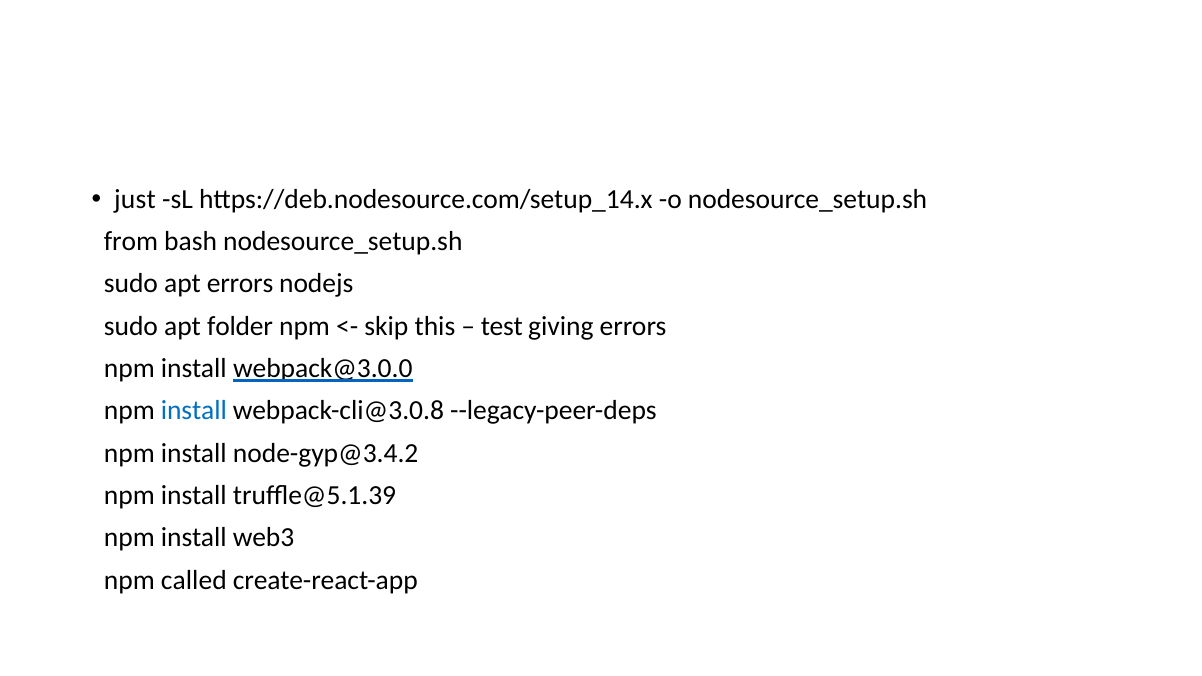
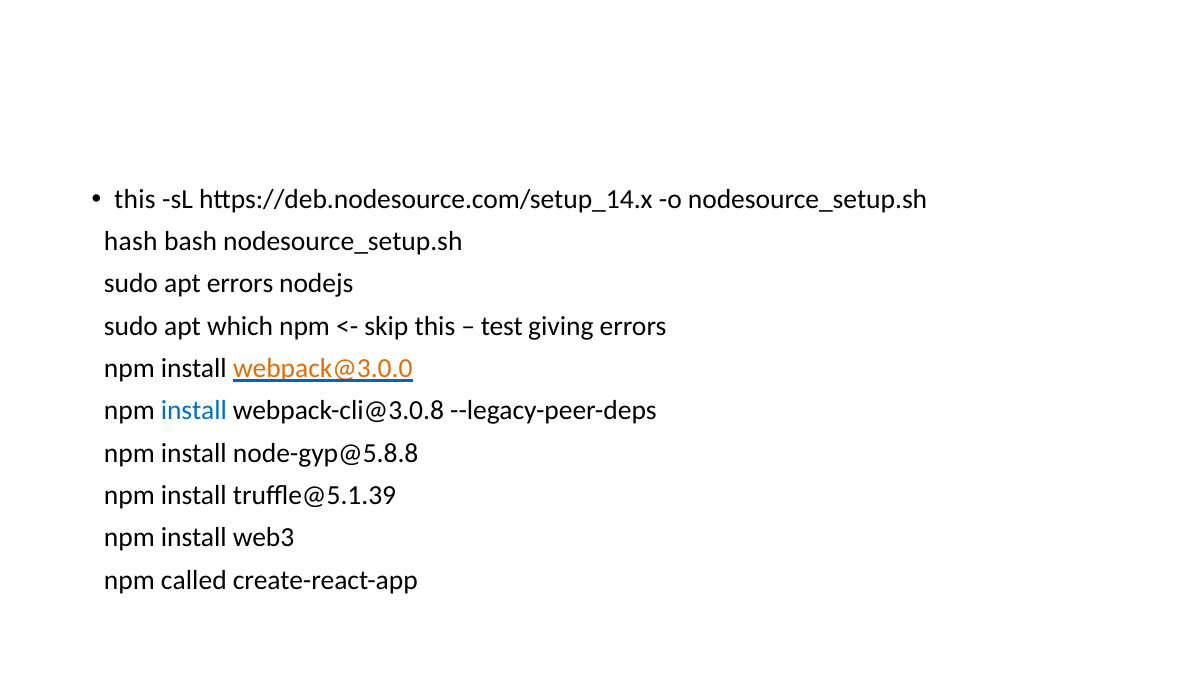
just: just -> this (135, 199)
from: from -> hash (131, 241)
folder: folder -> which (240, 326)
webpack@3.0.0 colour: black -> orange (323, 369)
node-gyp@3.4.2: node-gyp@3.4.2 -> node-gyp@5.8.8 (326, 453)
